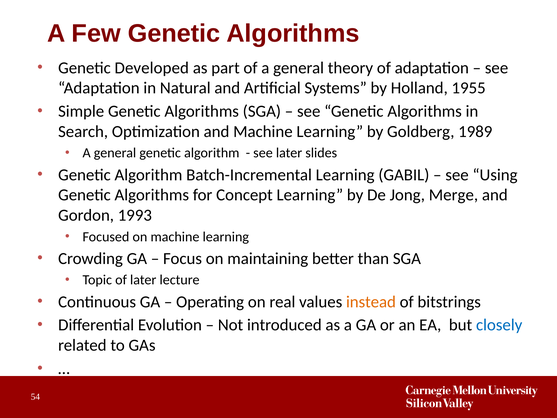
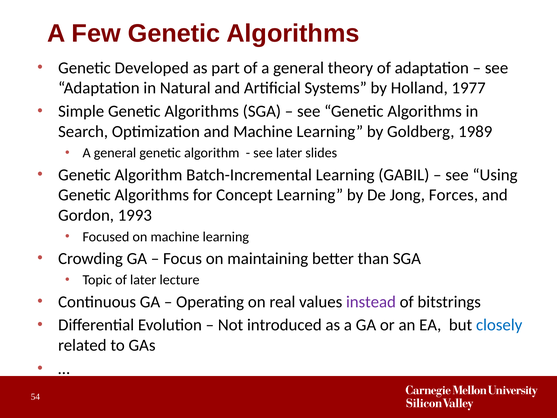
1955: 1955 -> 1977 (469, 88)
Merge: Merge -> Forces (453, 195)
instead colour: orange -> purple (371, 302)
